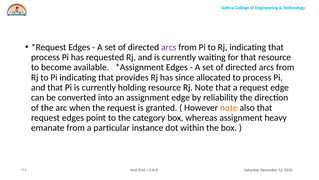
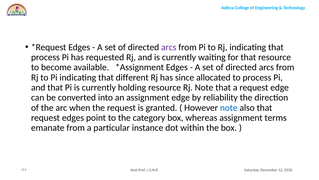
provides: provides -> different (132, 77)
note colour: orange -> blue (229, 107)
heavy: heavy -> terms (276, 117)
